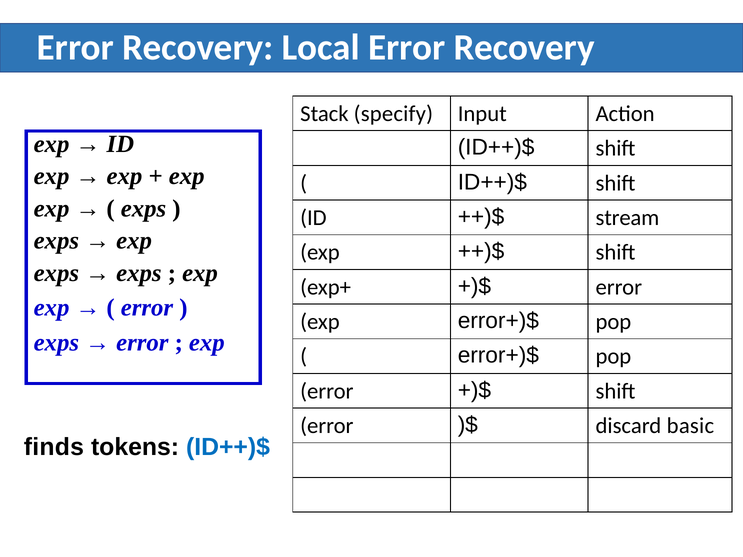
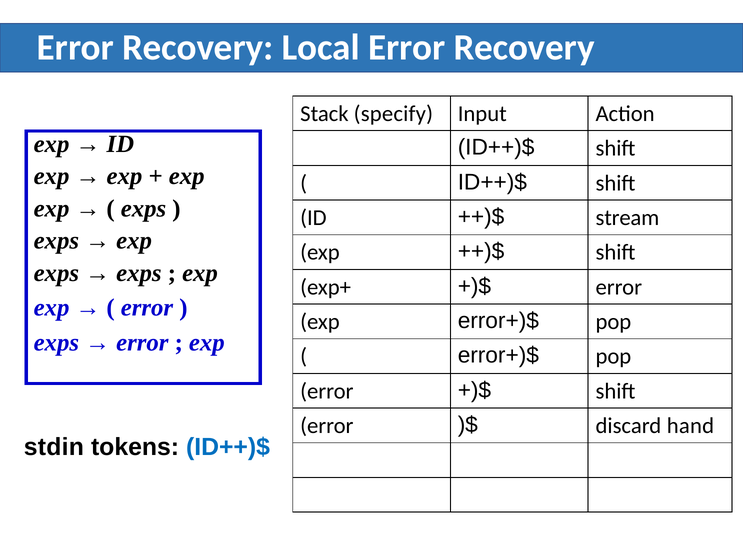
basic: basic -> hand (690, 426)
finds: finds -> stdin (54, 447)
